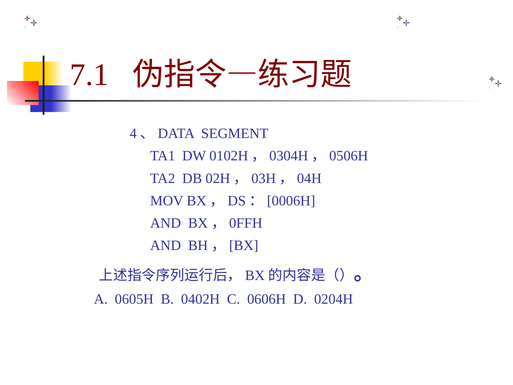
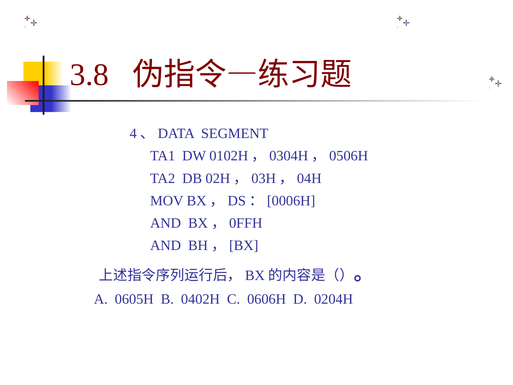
7.1: 7.1 -> 3.8 (89, 75)
